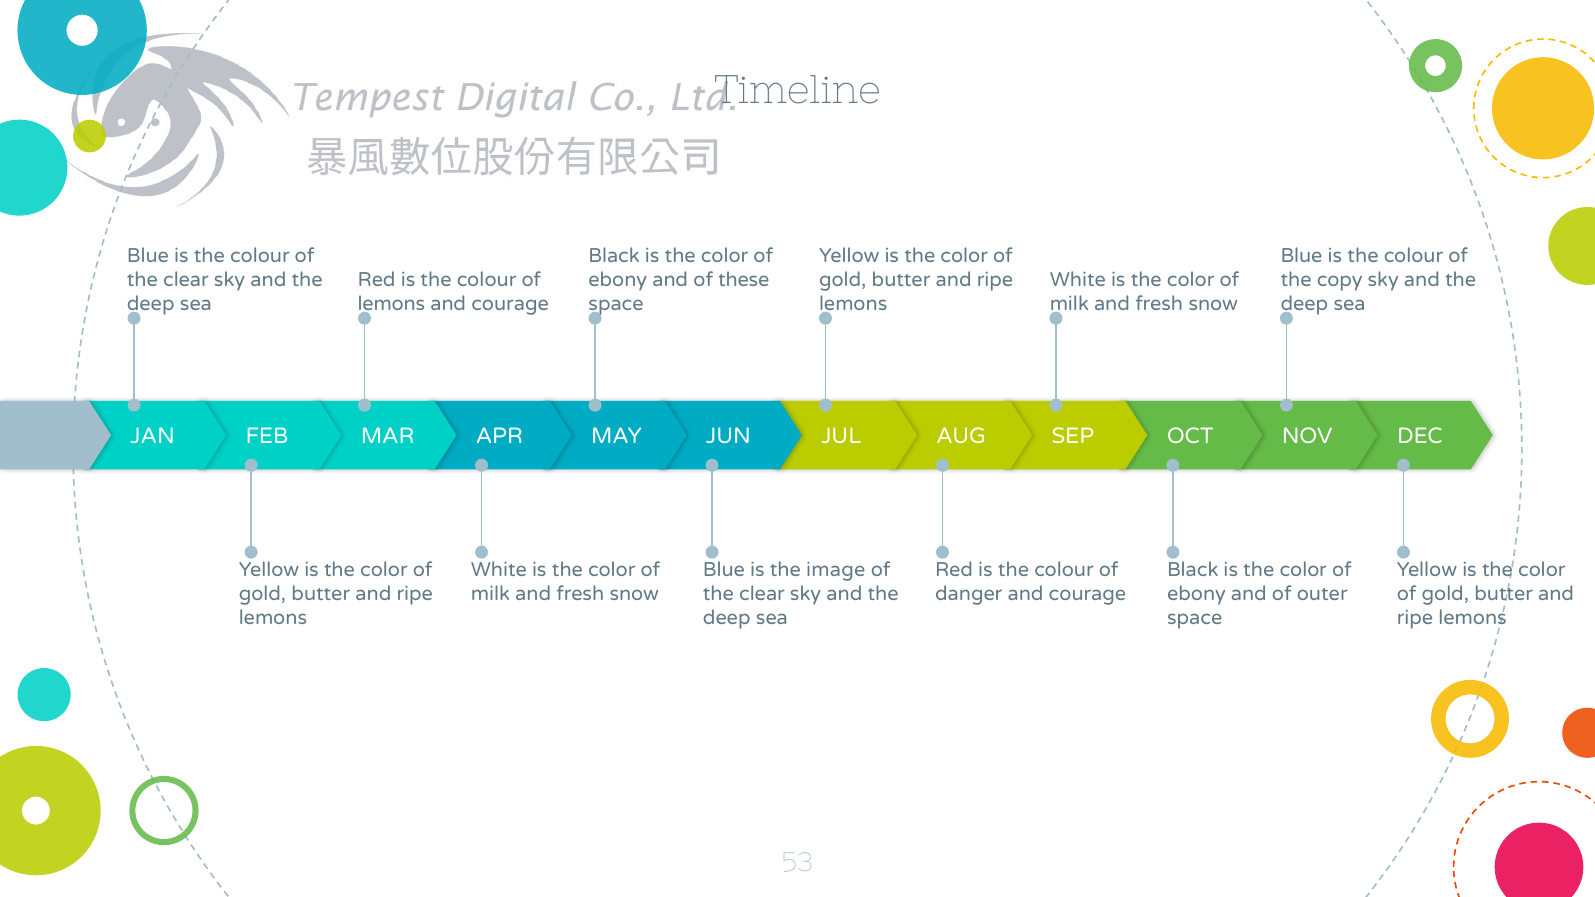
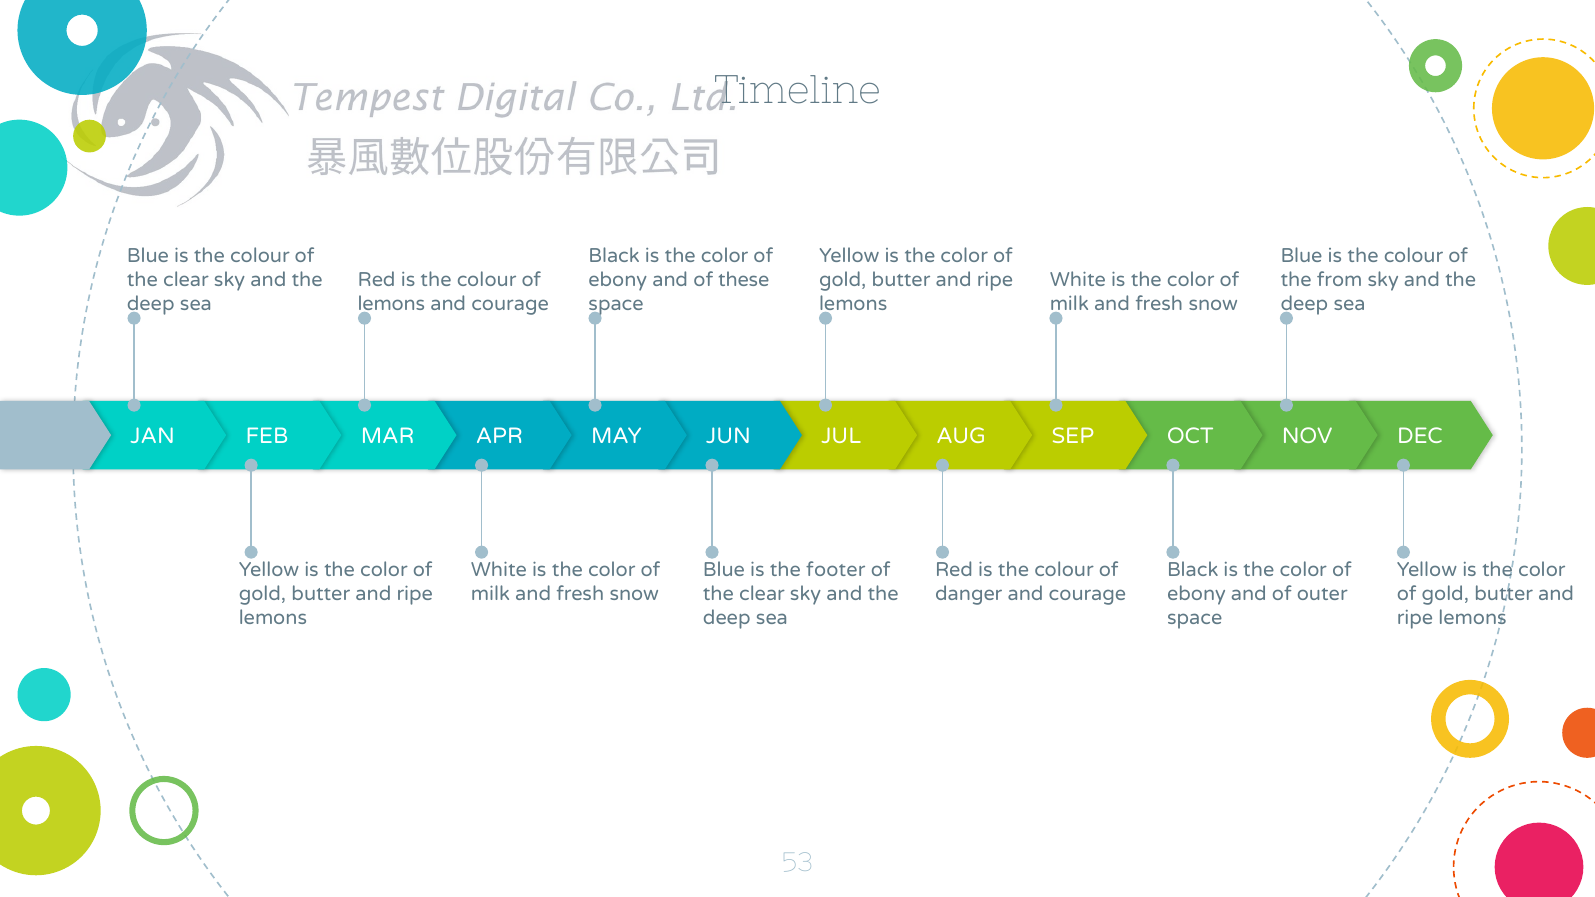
copy: copy -> from (1340, 280)
image: image -> footer (836, 570)
